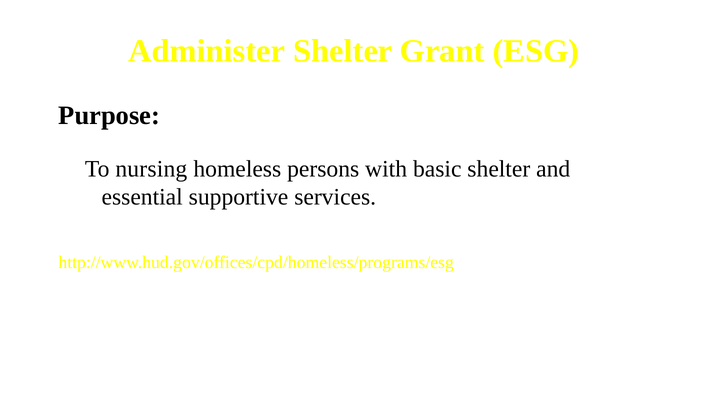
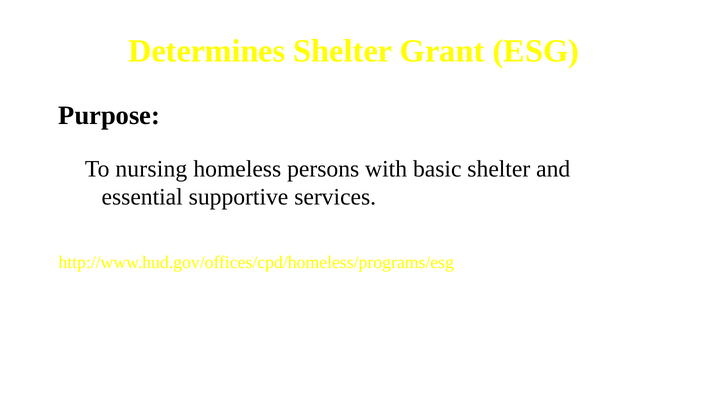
Administer: Administer -> Determines (207, 51)
